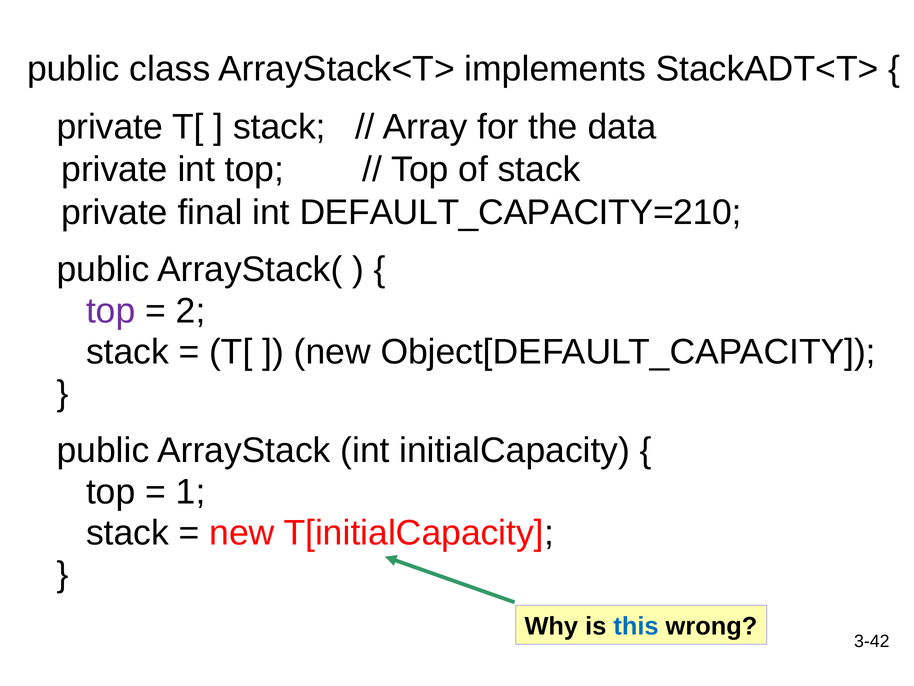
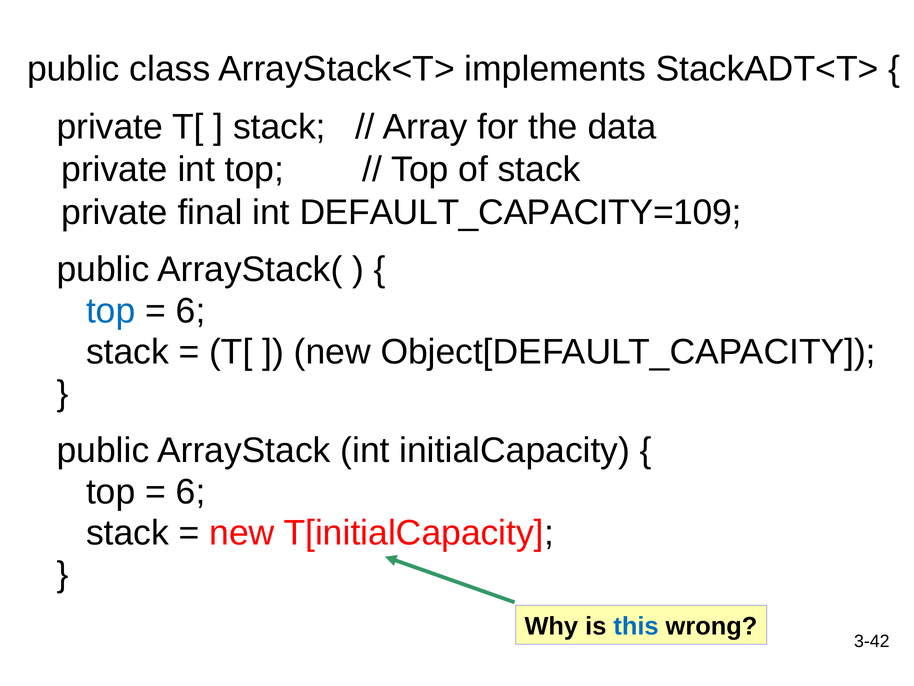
DEFAULT_CAPACITY=210: DEFAULT_CAPACITY=210 -> DEFAULT_CAPACITY=109 (521, 212)
top colour: purple -> blue (111, 311)
2: 2 -> 6 (191, 311)
1: 1 -> 6 (191, 492)
